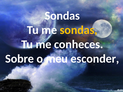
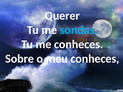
Sondas: Sondas -> Querer (62, 16)
sondas colour: yellow -> light blue (79, 30)
meu esconder: esconder -> conheces (95, 59)
